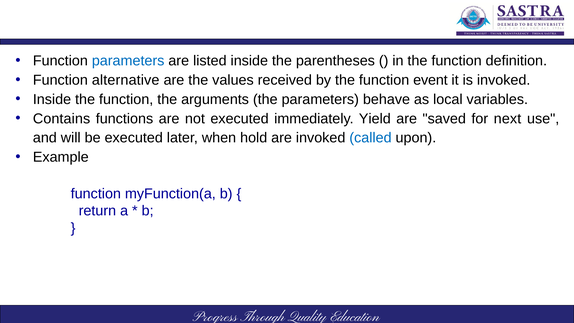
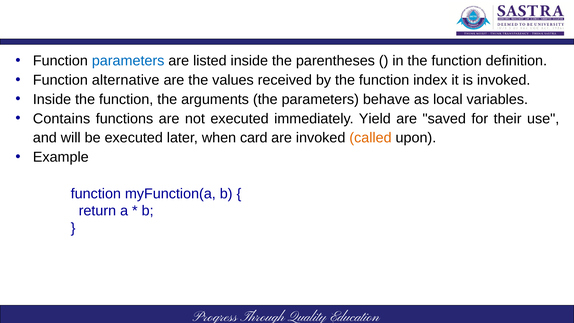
event: event -> index (430, 80)
next: next -> their (508, 119)
hold: hold -> card (254, 138)
called colour: blue -> orange (370, 138)
